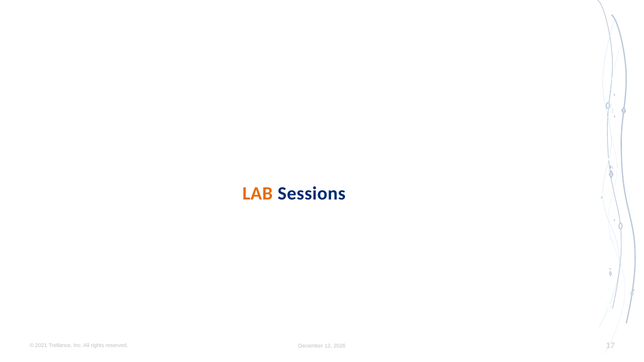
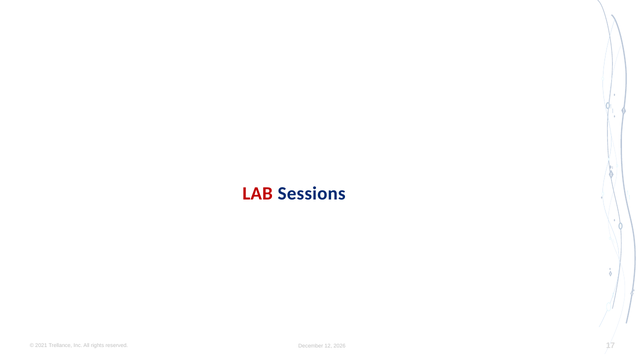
LAB colour: orange -> red (258, 193)
